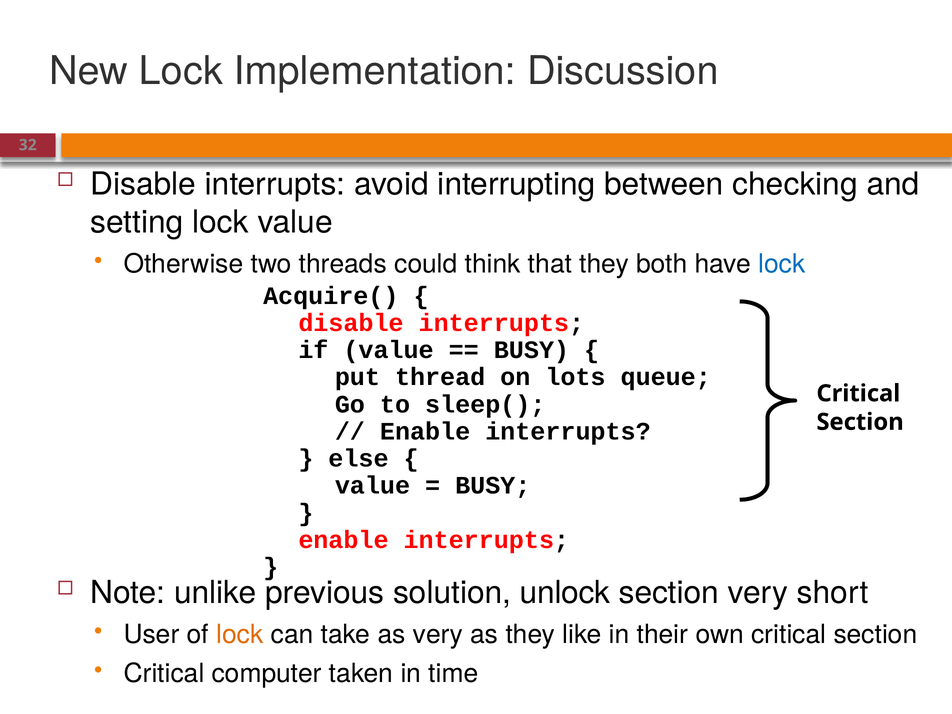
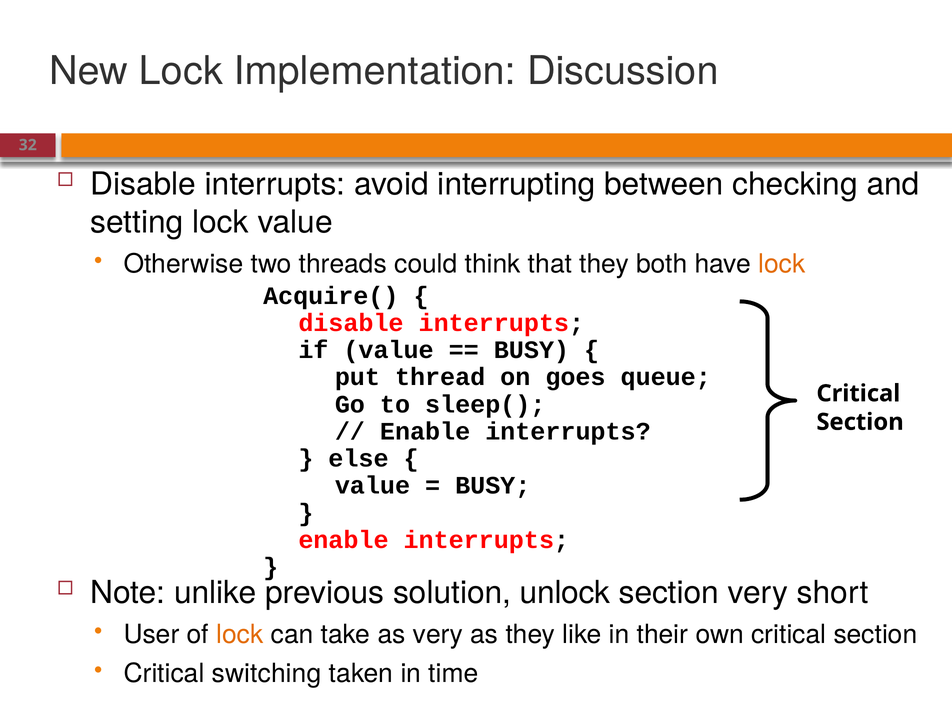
lock colour: blue -> orange (782, 264)
lots: lots -> goes (575, 377)
computer: computer -> switching (267, 674)
